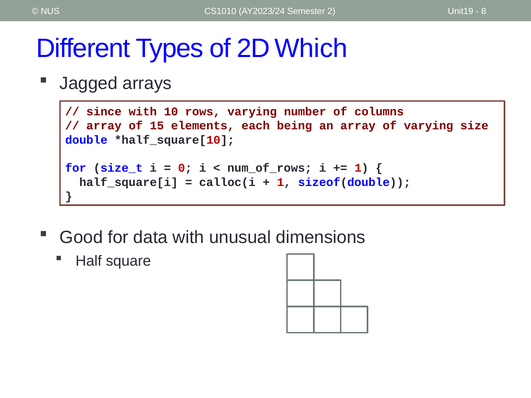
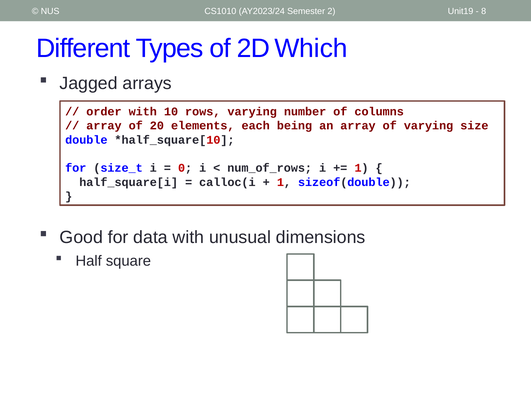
since: since -> order (104, 112)
15: 15 -> 20 (157, 126)
